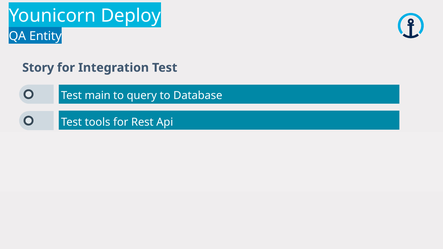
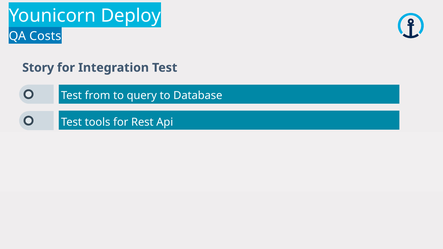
Entity: Entity -> Costs (45, 36)
main: main -> from (98, 96)
